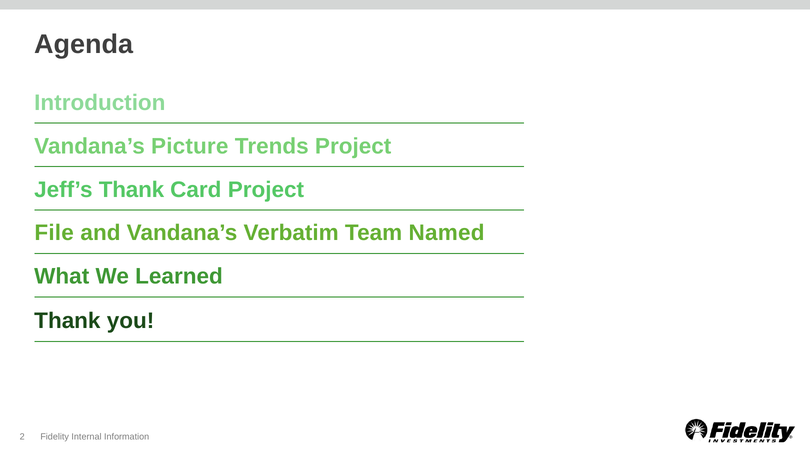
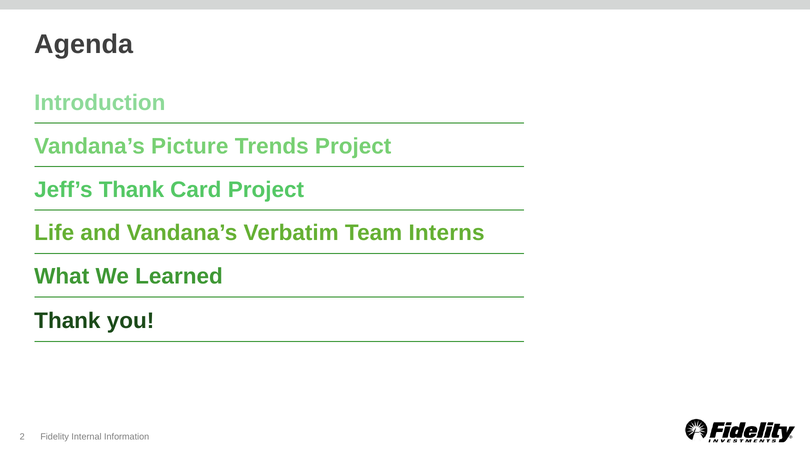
File: File -> Life (54, 233)
Named: Named -> Interns (447, 233)
